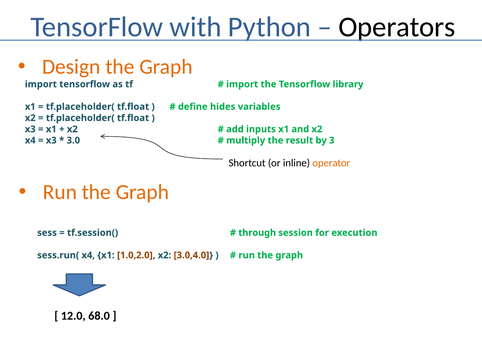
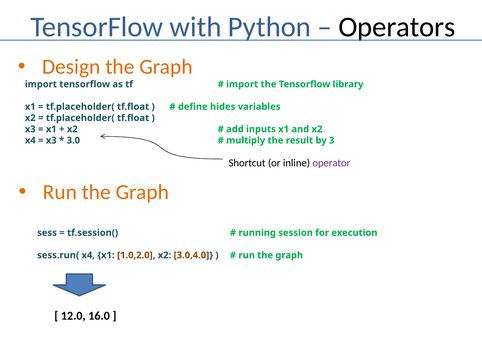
operator colour: orange -> purple (331, 163)
through: through -> running (257, 233)
68.0: 68.0 -> 16.0 (99, 316)
